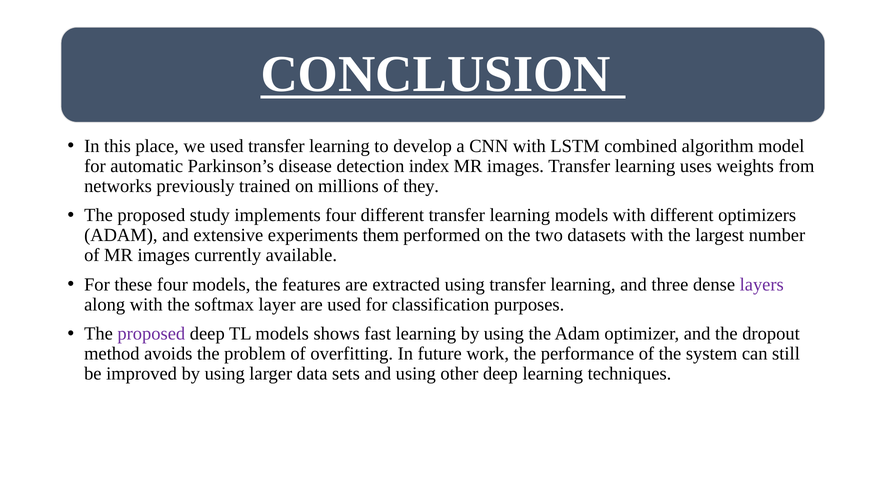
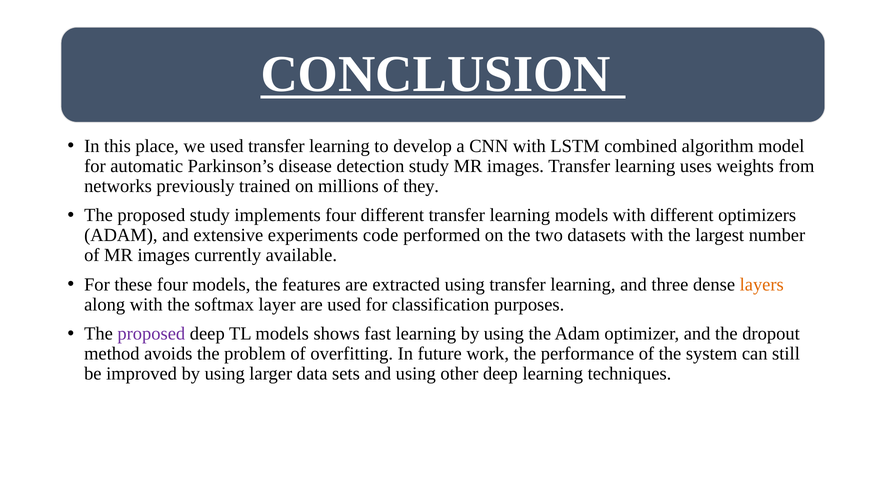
detection index: index -> study (429, 166)
them: them -> code (381, 235)
layers colour: purple -> orange (762, 284)
